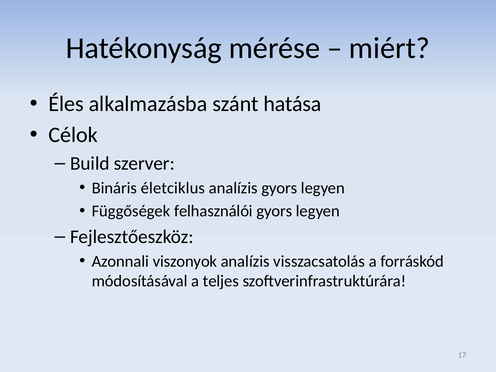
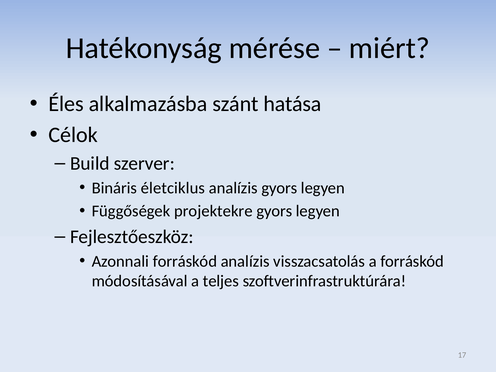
felhasználói: felhasználói -> projektekre (213, 211)
Azonnali viszonyok: viszonyok -> forráskód (185, 261)
